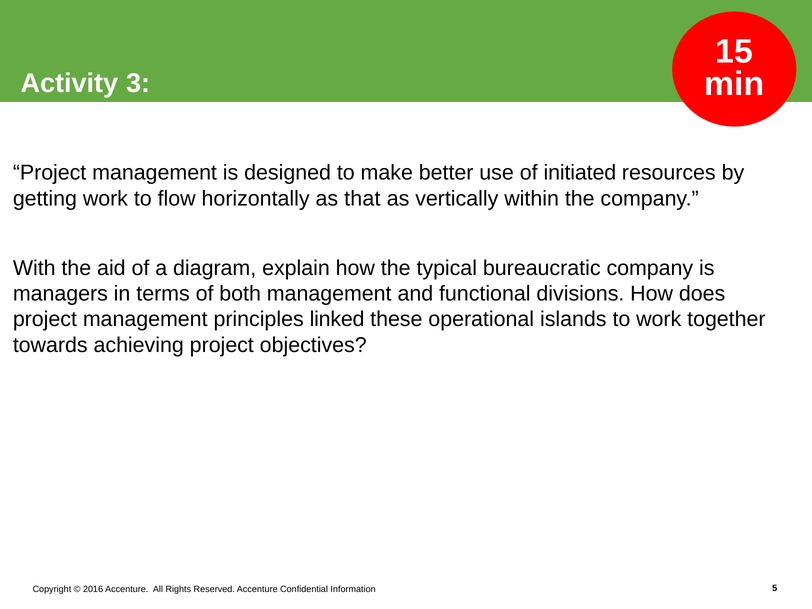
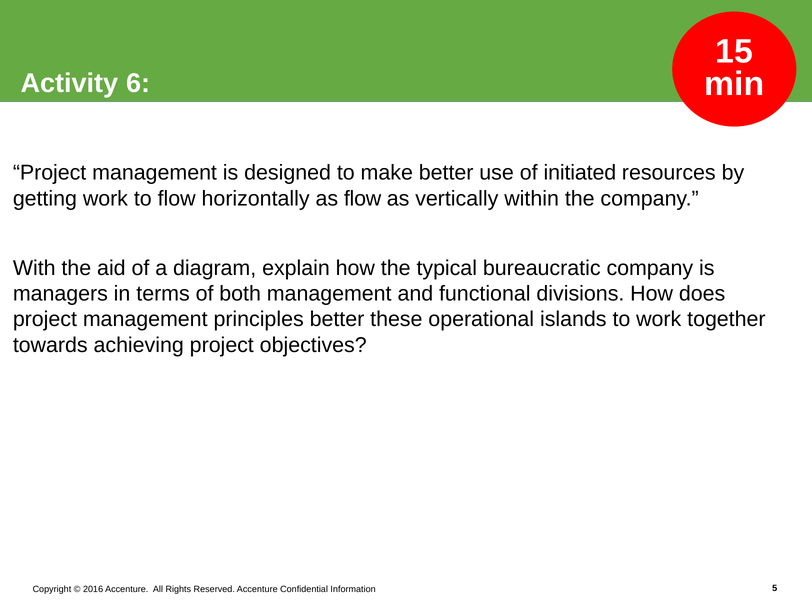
3: 3 -> 6 (138, 83)
as that: that -> flow (363, 199)
principles linked: linked -> better (337, 319)
